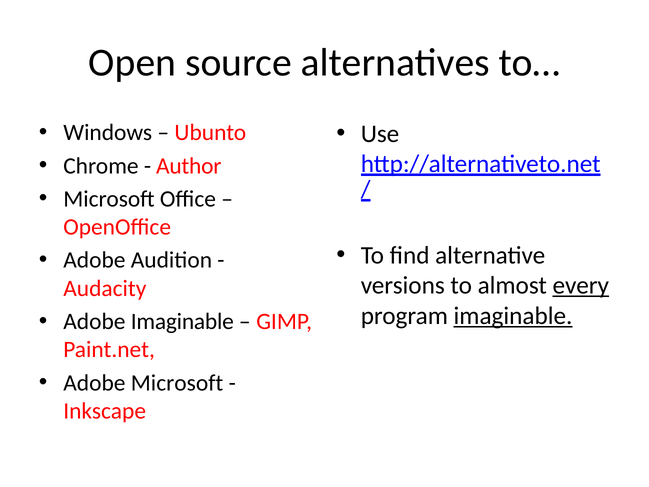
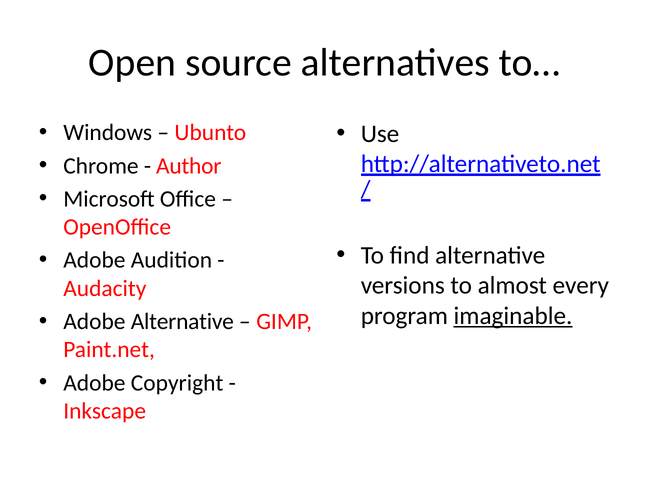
every underline: present -> none (581, 285)
Adobe Imaginable: Imaginable -> Alternative (182, 321)
Adobe Microsoft: Microsoft -> Copyright (177, 383)
